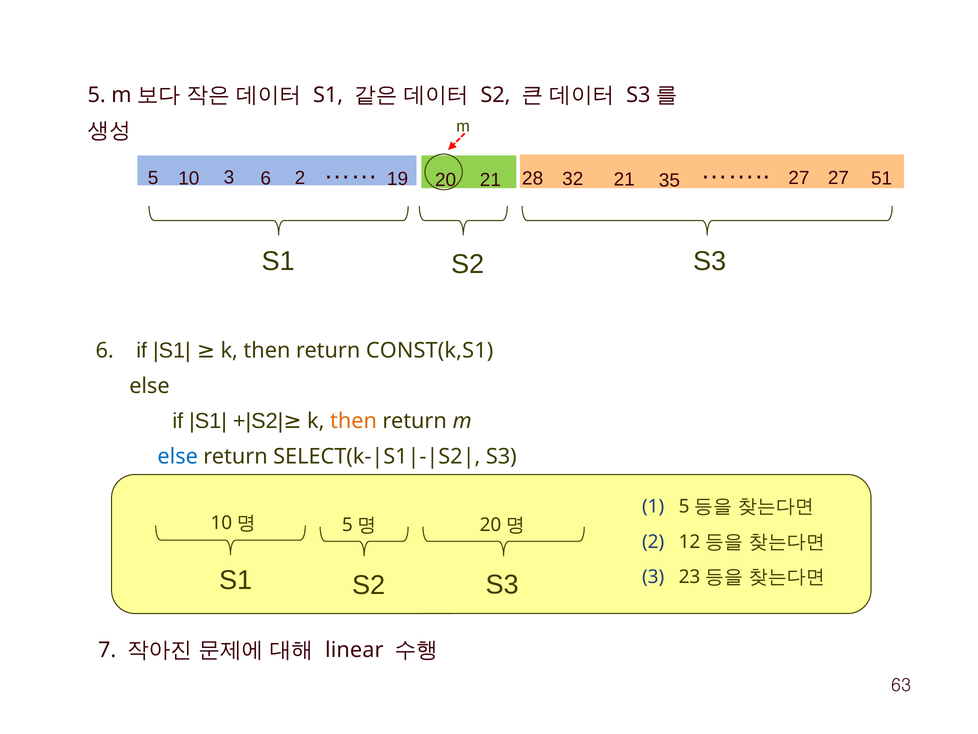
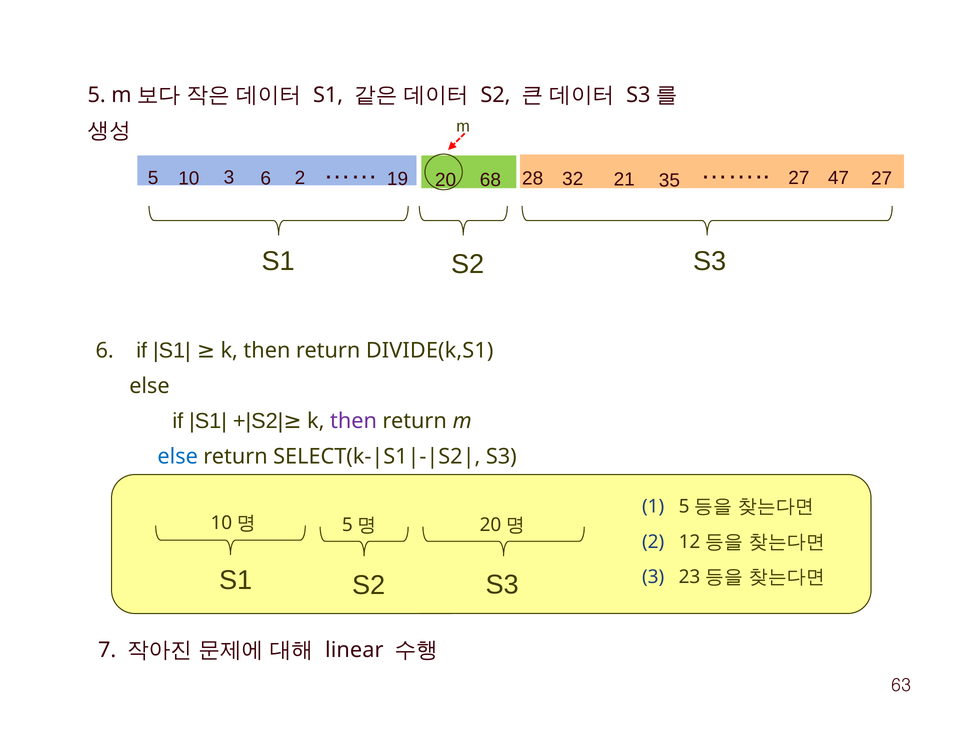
10 51: 51 -> 27 (882, 178)
19 21: 21 -> 68 (490, 180)
35 27: 27 -> 47 (838, 178)
CONST(k,S1: CONST(k,S1 -> DIVIDE(k,S1 (430, 350)
then colour: orange -> purple (354, 421)
